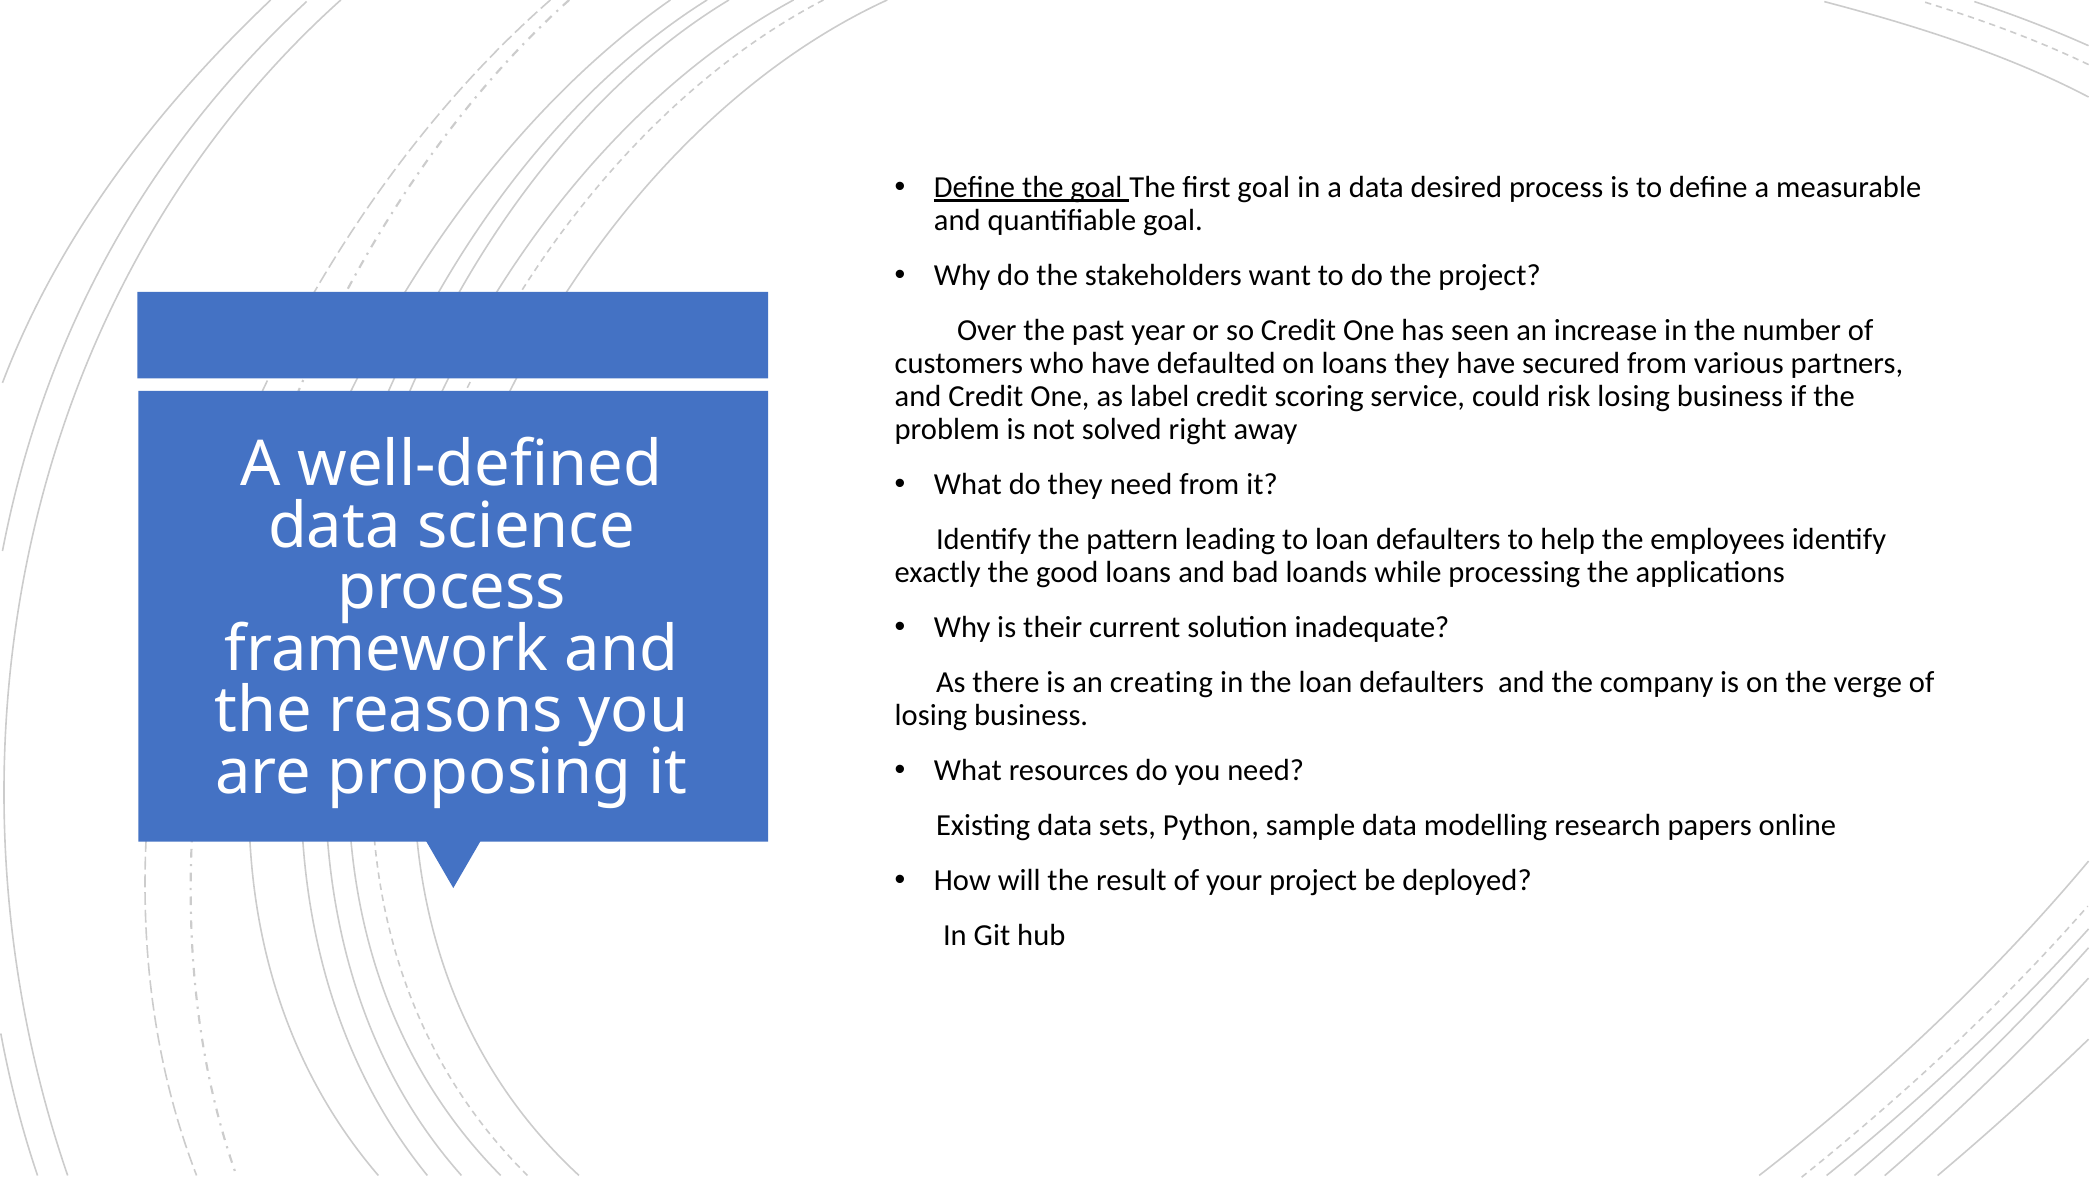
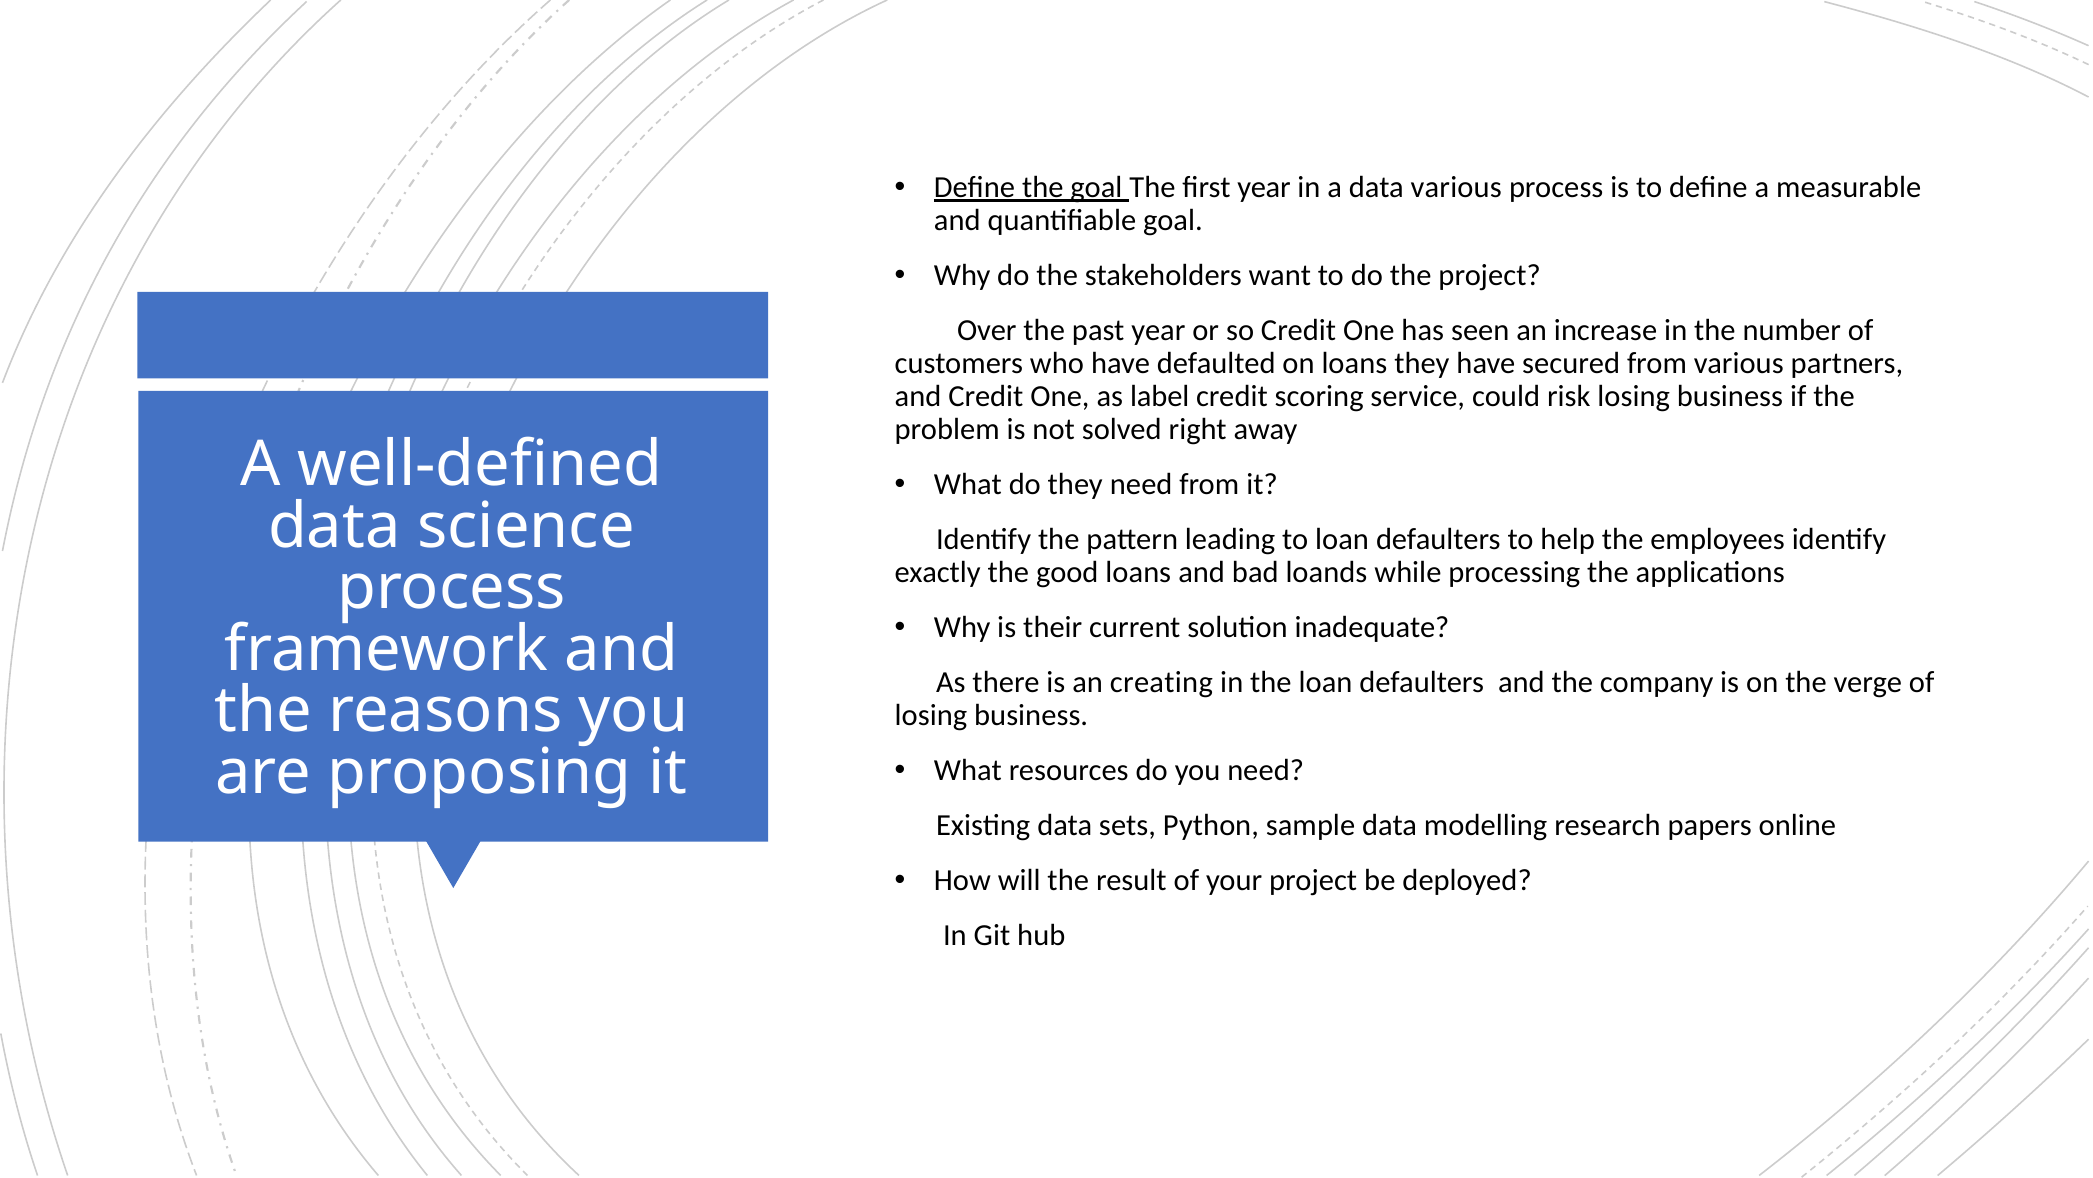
first goal: goal -> year (1264, 187)
data desired: desired -> various (1456, 187)
